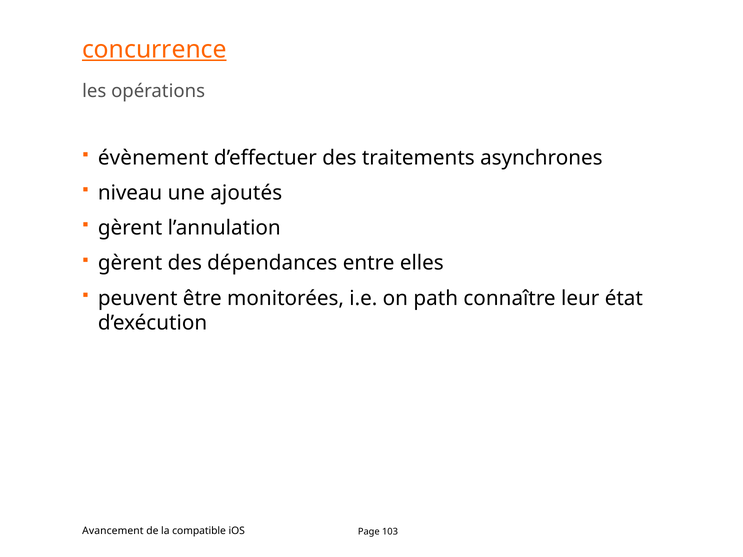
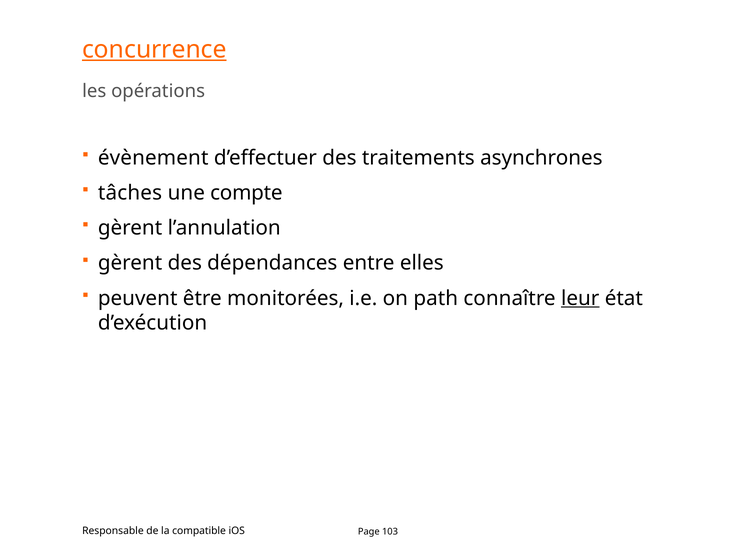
niveau: niveau -> tâches (130, 193)
ajoutés: ajoutés -> compte (246, 193)
leur underline: none -> present (580, 298)
Avancement: Avancement -> Responsable (113, 531)
